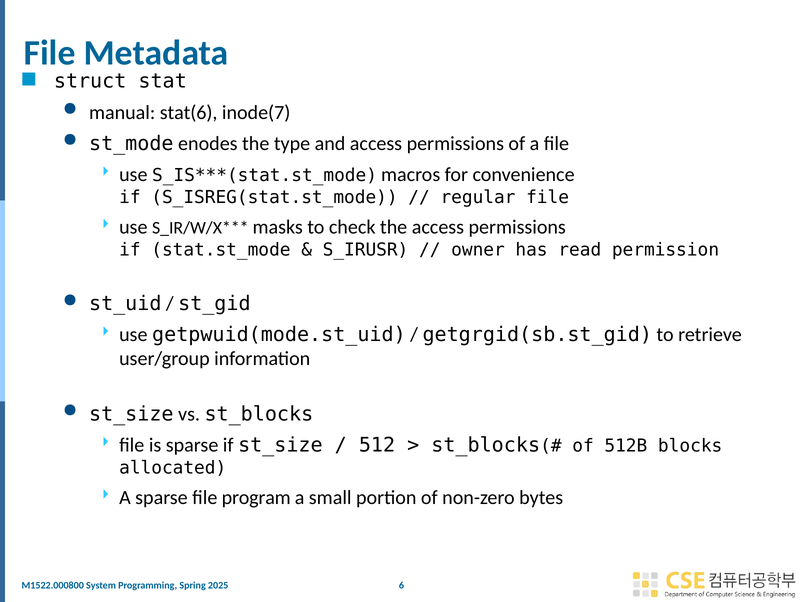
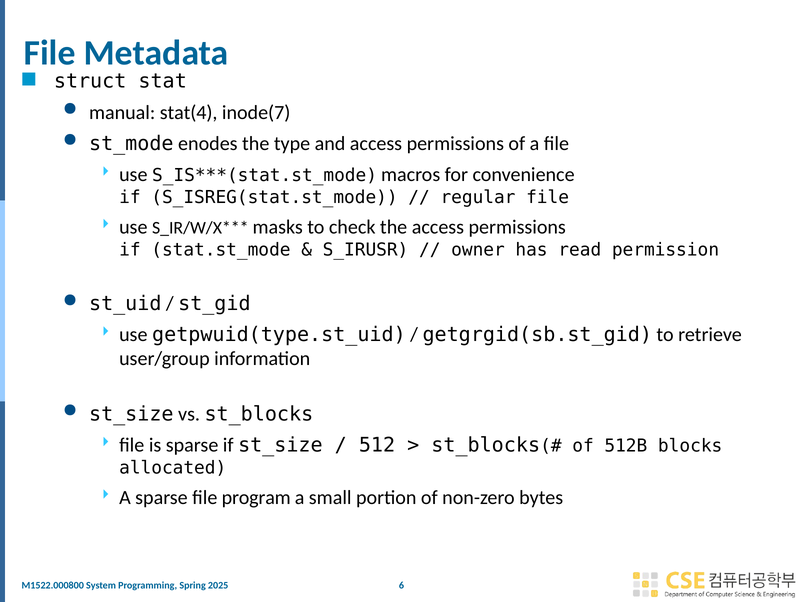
stat(6: stat(6 -> stat(4 (189, 112)
getpwuid(mode.st_uid: getpwuid(mode.st_uid -> getpwuid(type.st_uid (279, 335)
